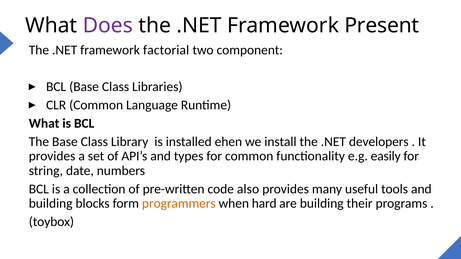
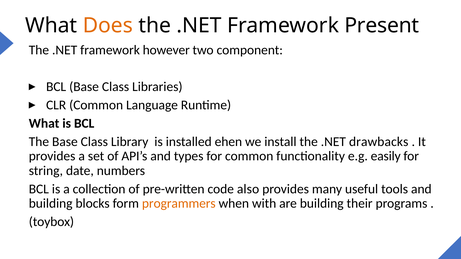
Does colour: purple -> orange (108, 26)
factorial: factorial -> however (166, 50)
developers: developers -> drawbacks (379, 142)
hard: hard -> with (264, 204)
